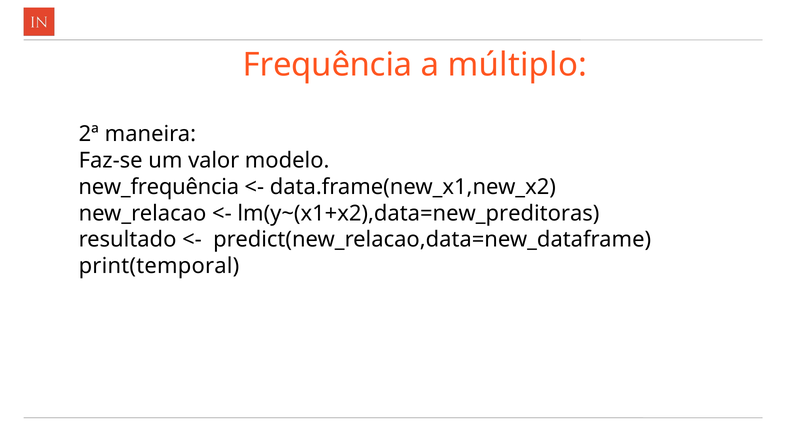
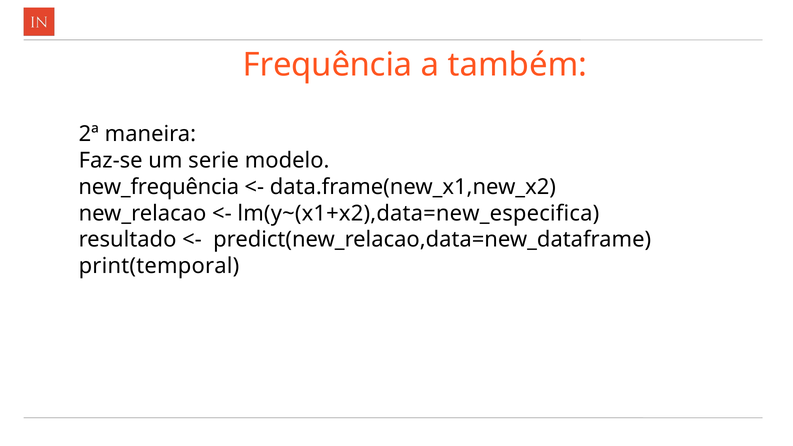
múltiplo: múltiplo -> também (517, 65)
valor: valor -> serie (214, 161)
lm(y~(x1+x2),data=new_preditoras: lm(y~(x1+x2),data=new_preditoras -> lm(y~(x1+x2),data=new_especifica (418, 213)
